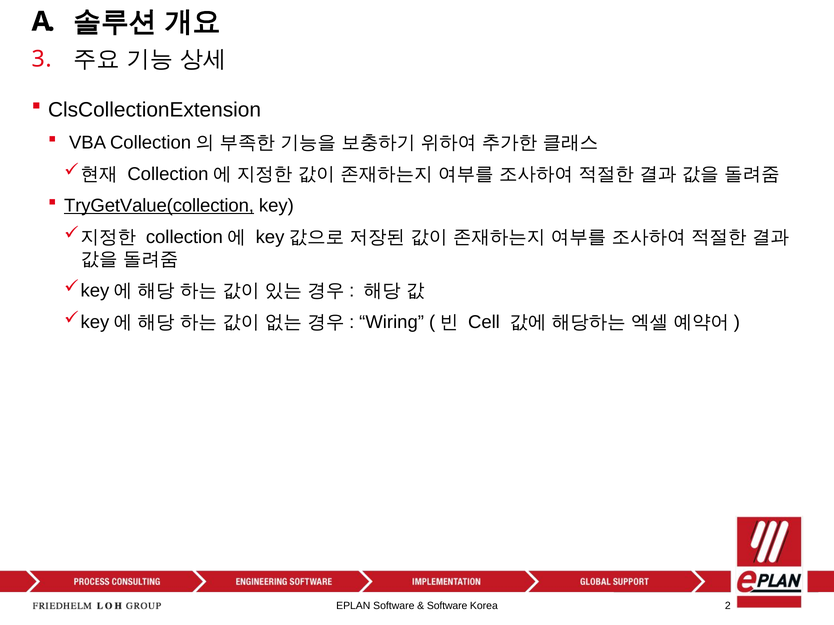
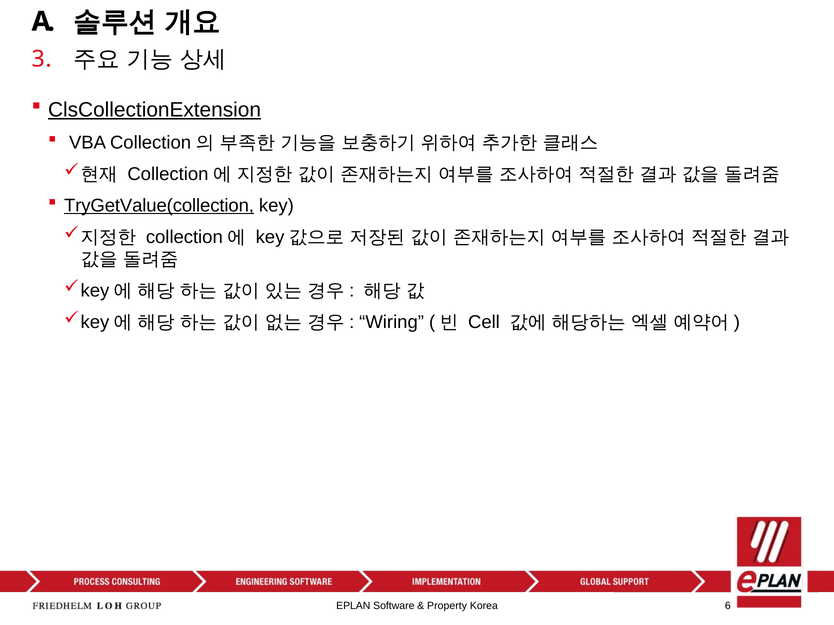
ClsCollectionExtension underline: none -> present (155, 110)
Software: Software -> Property (447, 606)
2: 2 -> 6 (728, 606)
